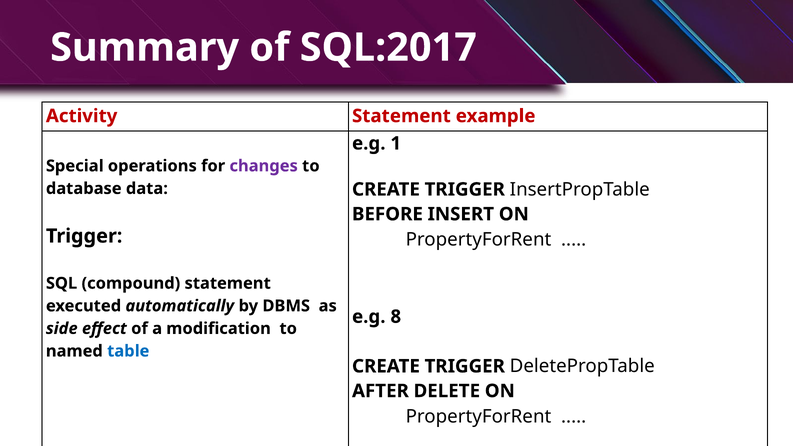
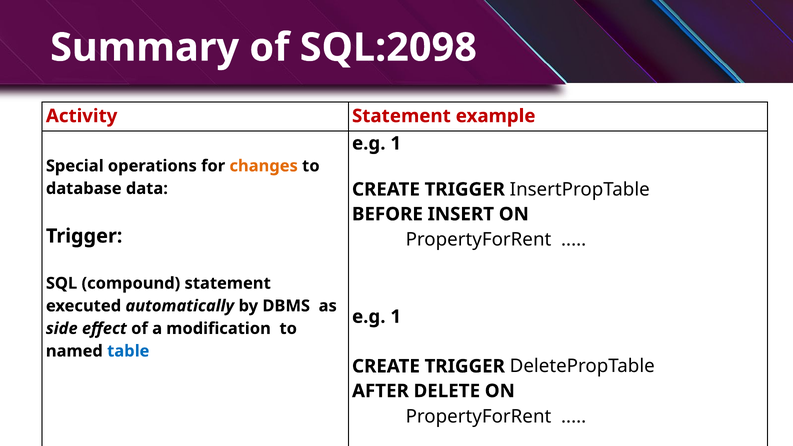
SQL:2017: SQL:2017 -> SQL:2098 (388, 48)
changes colour: purple -> orange (264, 166)
8: 8 -> 1 (396, 317)
